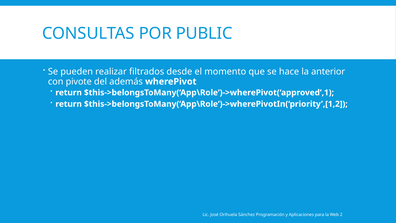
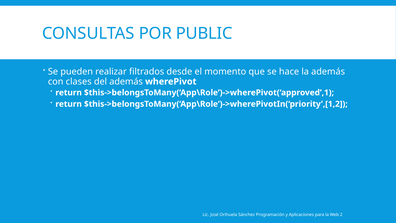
la anterior: anterior -> además (328, 72)
pivote: pivote -> clases (79, 81)
